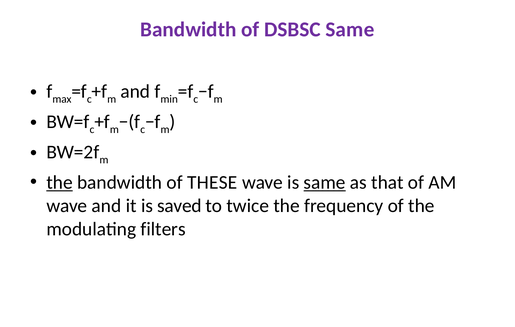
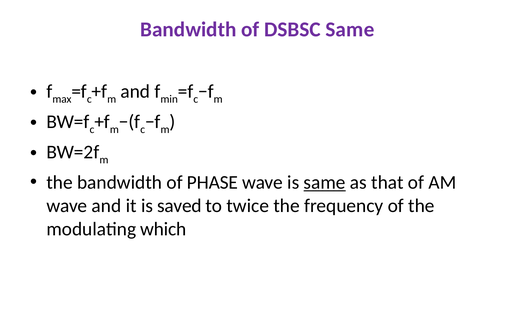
the underline: present -> none (60, 182)
THESE: THESE -> PHASE (212, 182)
filters: filters -> which (163, 229)
